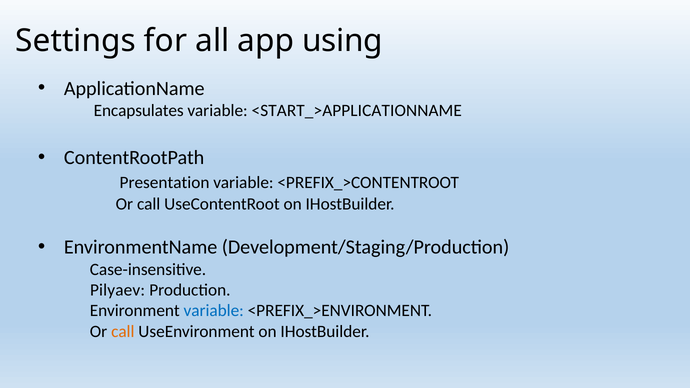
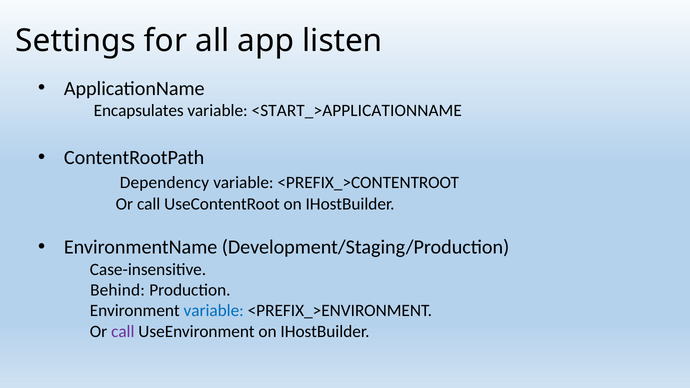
using: using -> listen (342, 41)
Presentation: Presentation -> Dependency (164, 183)
Pilyaev: Pilyaev -> Behind (118, 290)
call colour: orange -> purple (123, 332)
